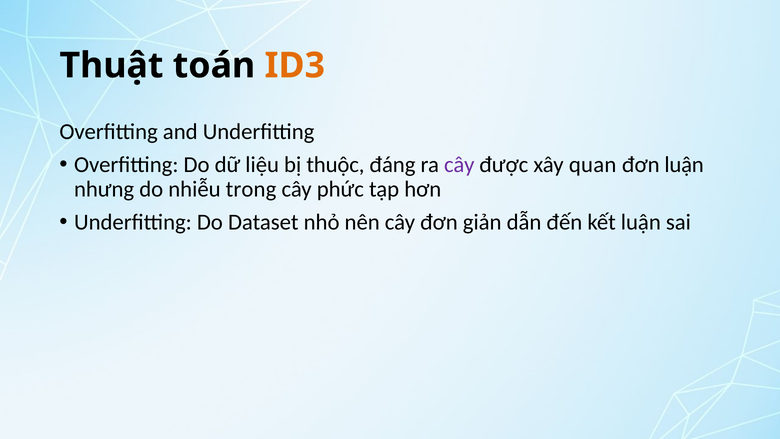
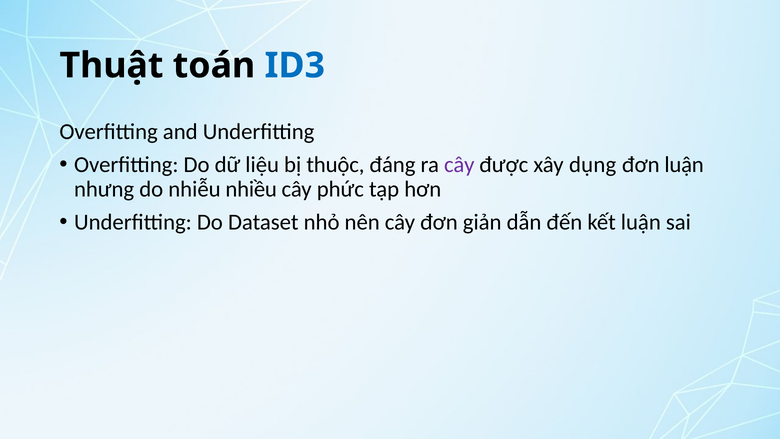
ID3 colour: orange -> blue (295, 66)
quan: quan -> dụng (593, 165)
trong: trong -> nhiều (251, 189)
